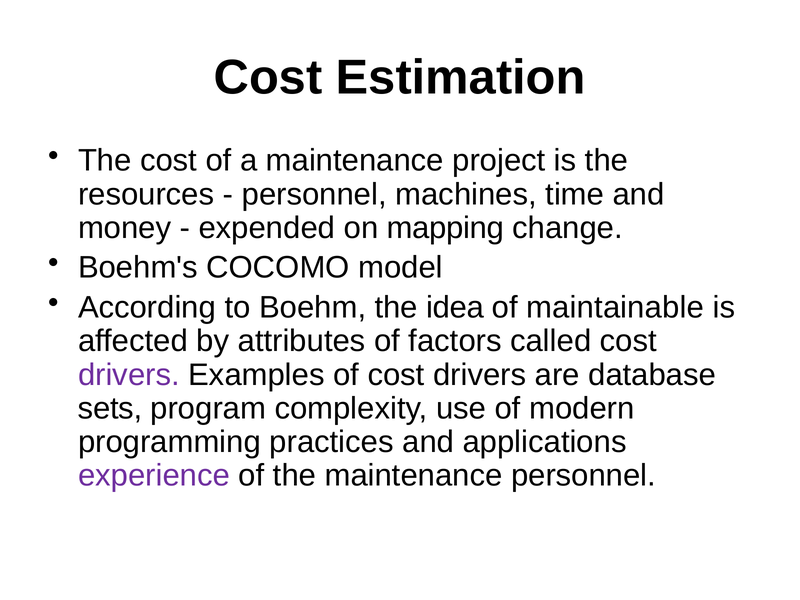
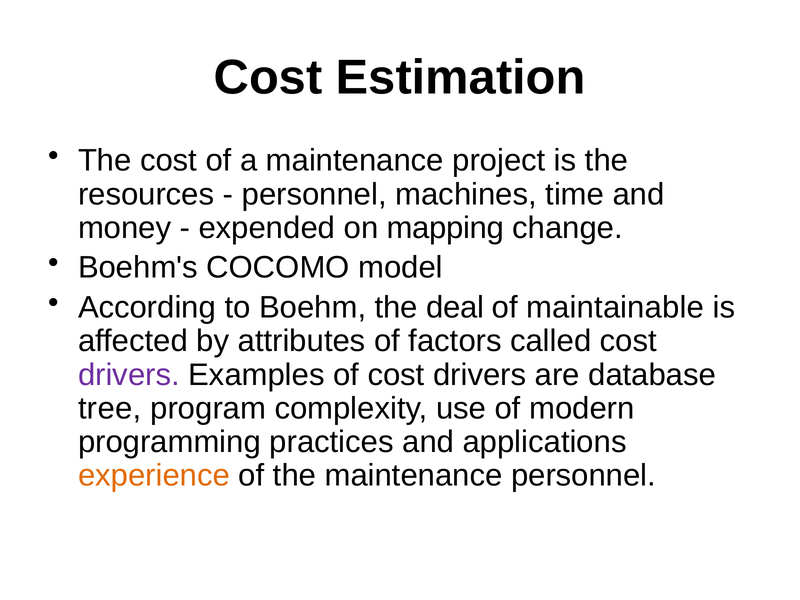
idea: idea -> deal (455, 308)
sets: sets -> tree (110, 408)
experience colour: purple -> orange (154, 476)
